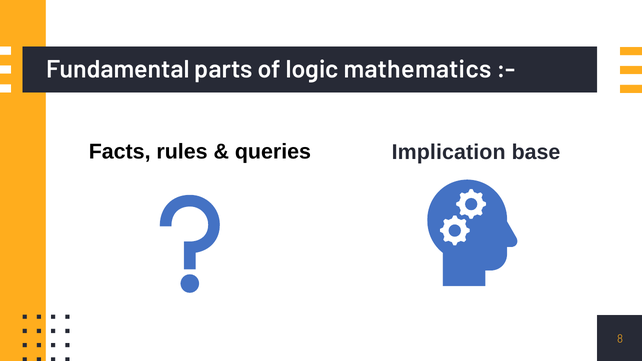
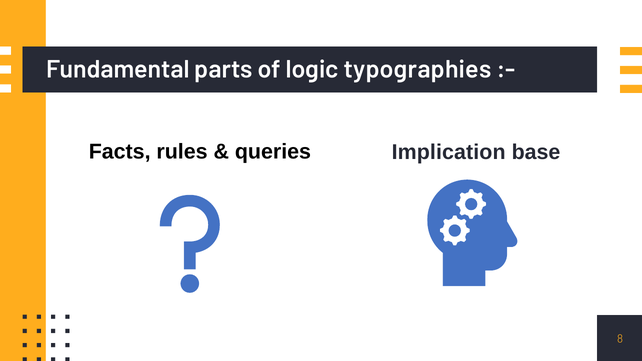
mathematics: mathematics -> typographies (418, 69)
